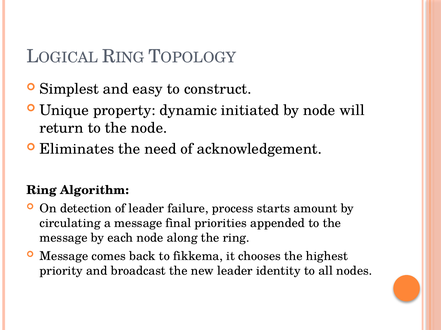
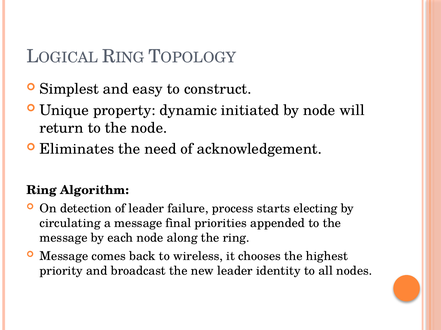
amount: amount -> electing (316, 209)
fikkema: fikkema -> wireless (198, 257)
